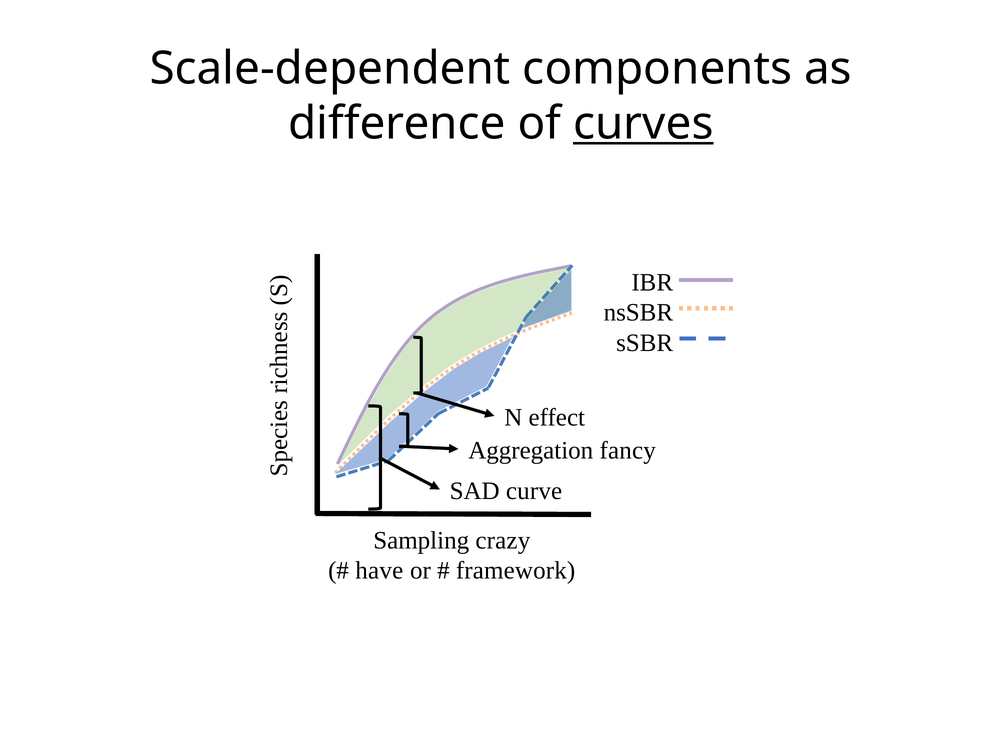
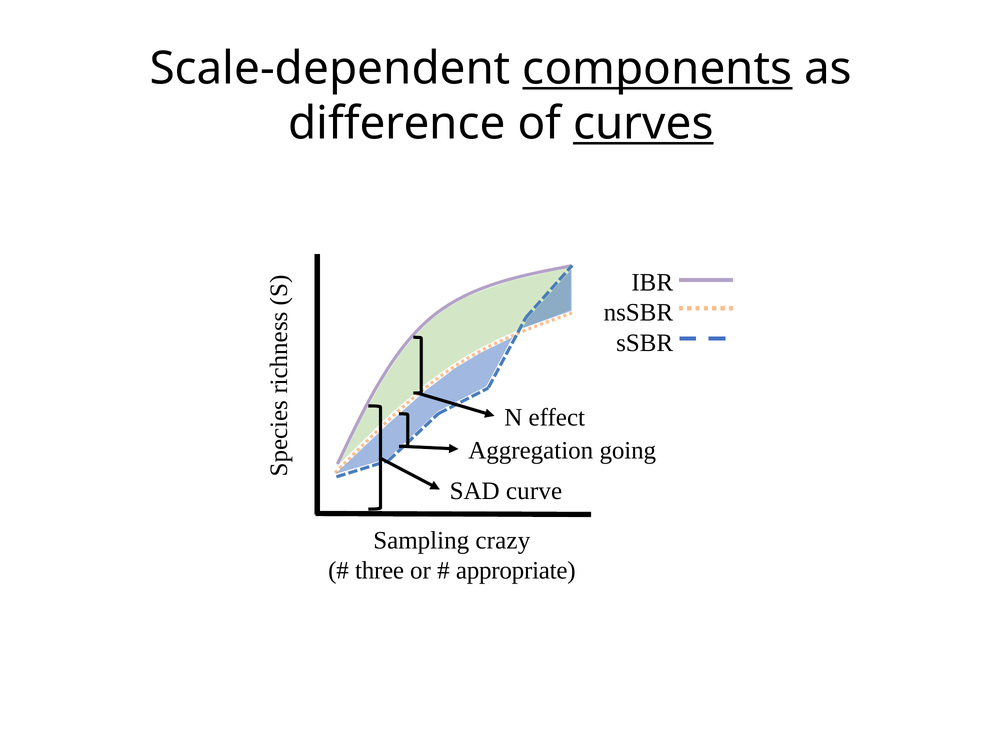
components underline: none -> present (657, 68)
fancy: fancy -> going (628, 450)
have: have -> three (380, 570)
framework: framework -> appropriate (516, 570)
